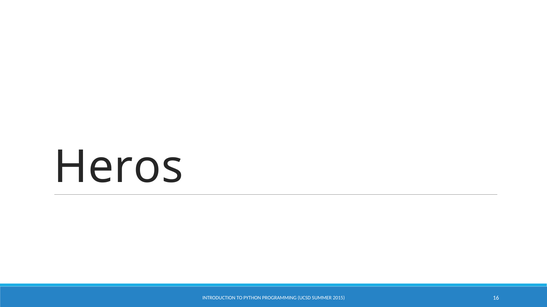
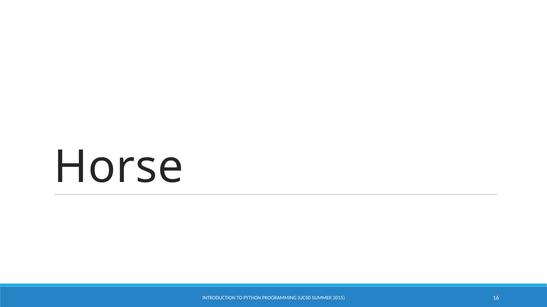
Heros: Heros -> Horse (119, 168)
